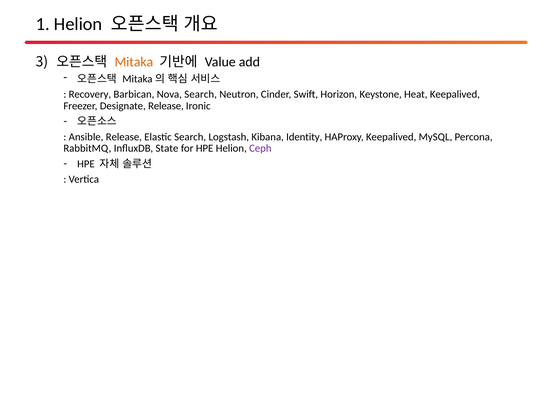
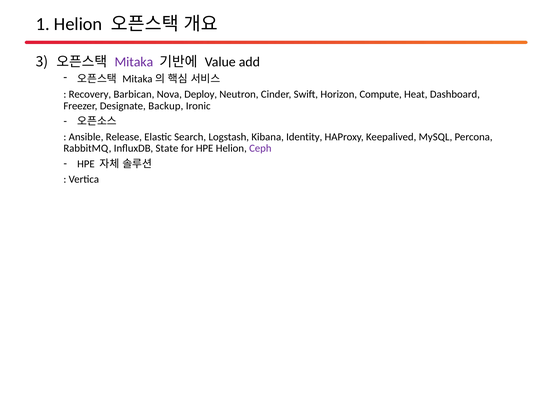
Mitaka colour: orange -> purple (134, 62)
Nova Search: Search -> Deploy (201, 94)
Keystone: Keystone -> Compute (381, 94)
Heat Keepalived: Keepalived -> Dashboard (455, 94)
Designate Release: Release -> Backup (166, 106)
